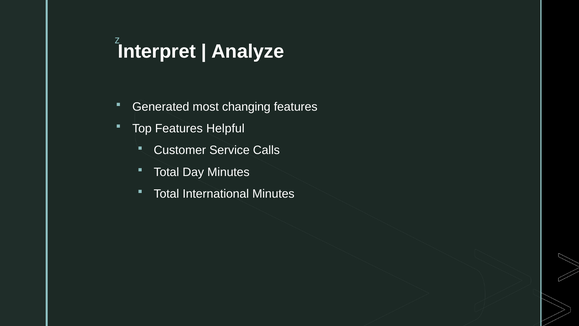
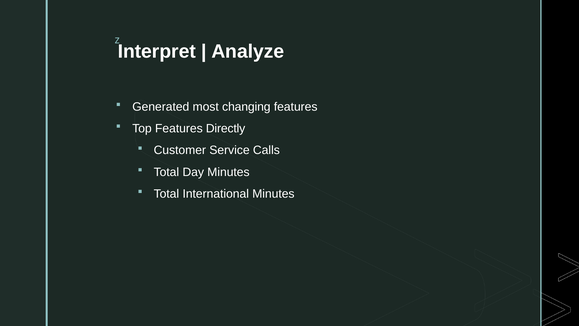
Helpful: Helpful -> Directly (226, 128)
